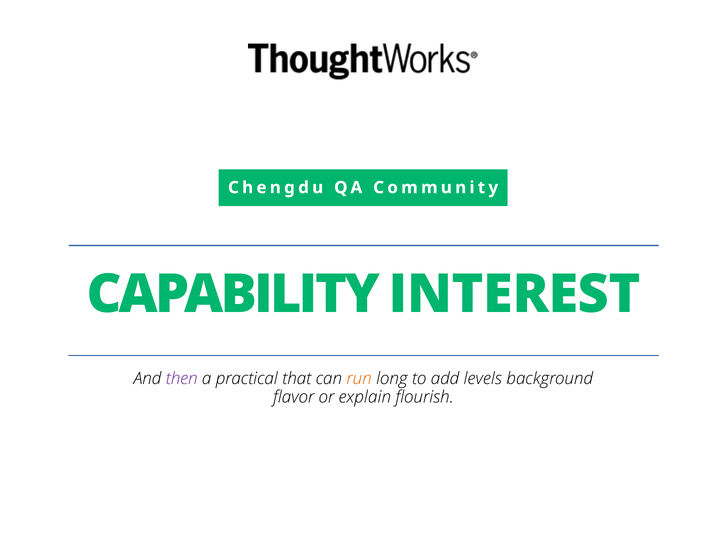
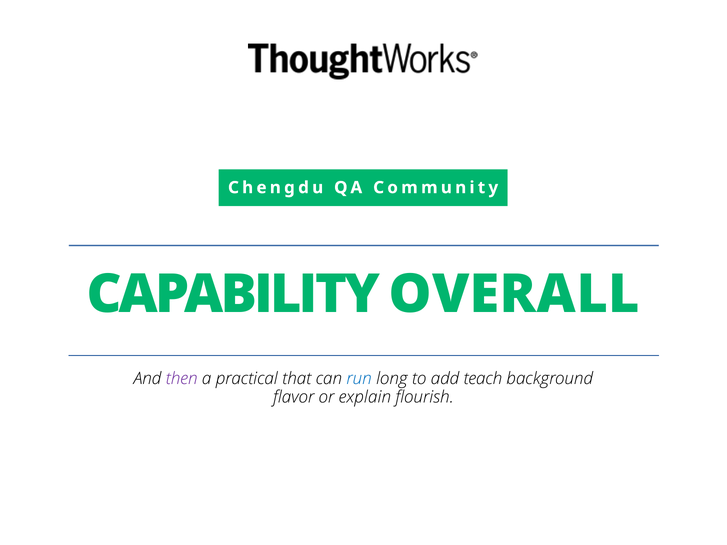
INTEREST: INTEREST -> OVERALL (514, 294)
run colour: orange -> blue (359, 379)
levels: levels -> teach (483, 379)
